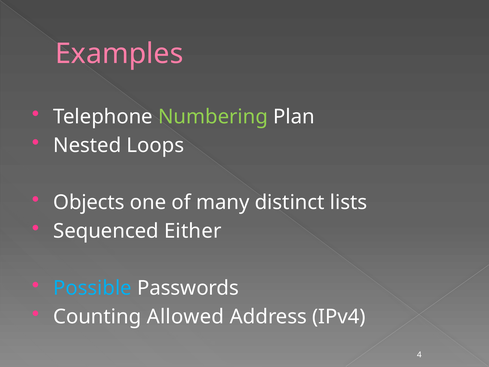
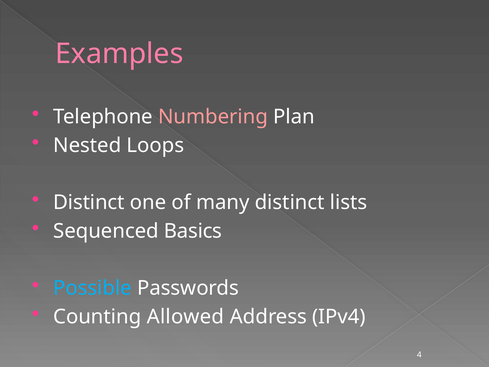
Numbering colour: light green -> pink (213, 117)
Objects: Objects -> Distinct (89, 202)
Either: Either -> Basics (193, 231)
